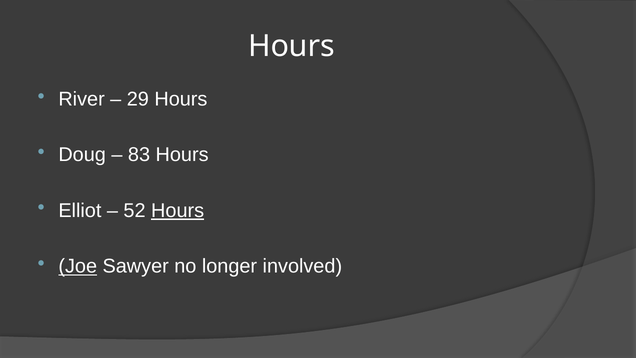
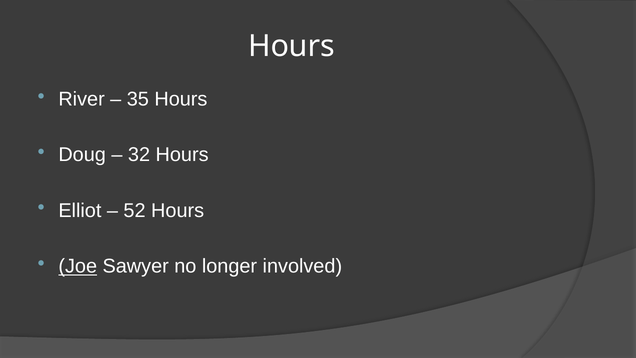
29: 29 -> 35 (138, 99)
83: 83 -> 32 (139, 155)
Hours underline: present -> none (178, 210)
